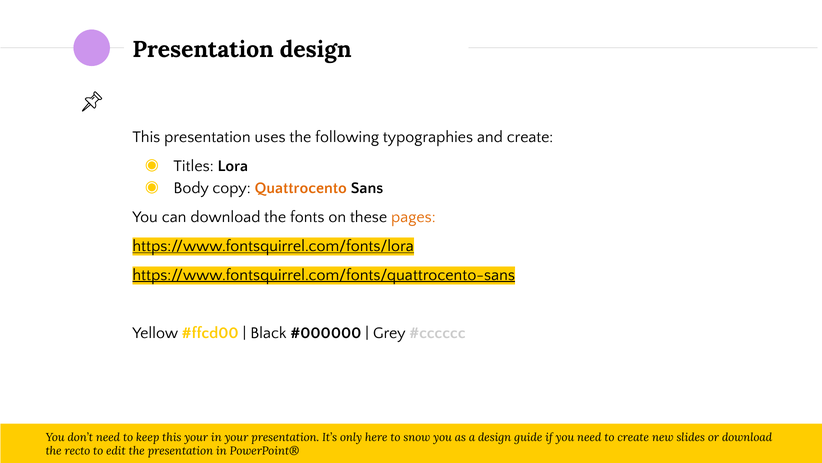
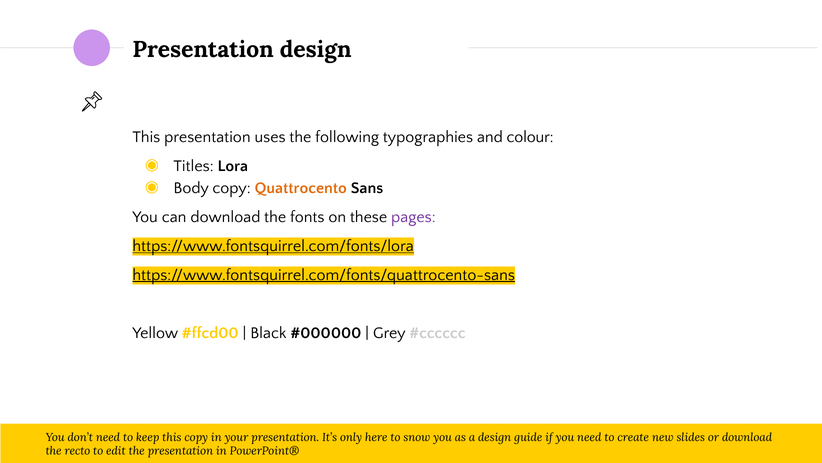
and create: create -> colour (530, 137)
pages colour: orange -> purple (413, 217)
this your: your -> copy (196, 437)
